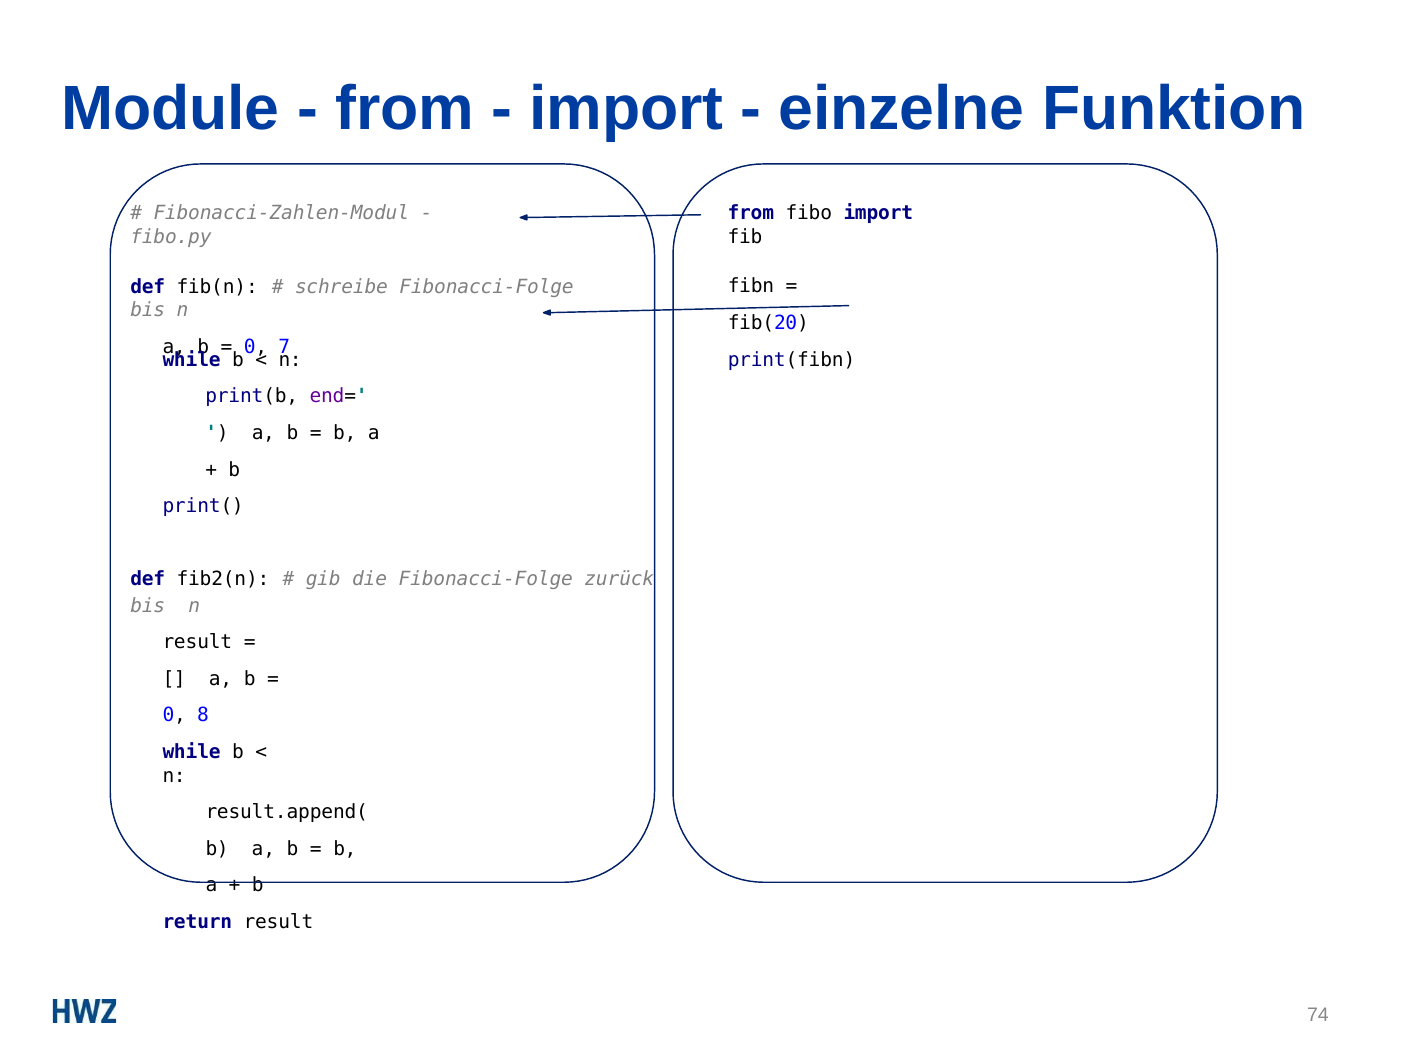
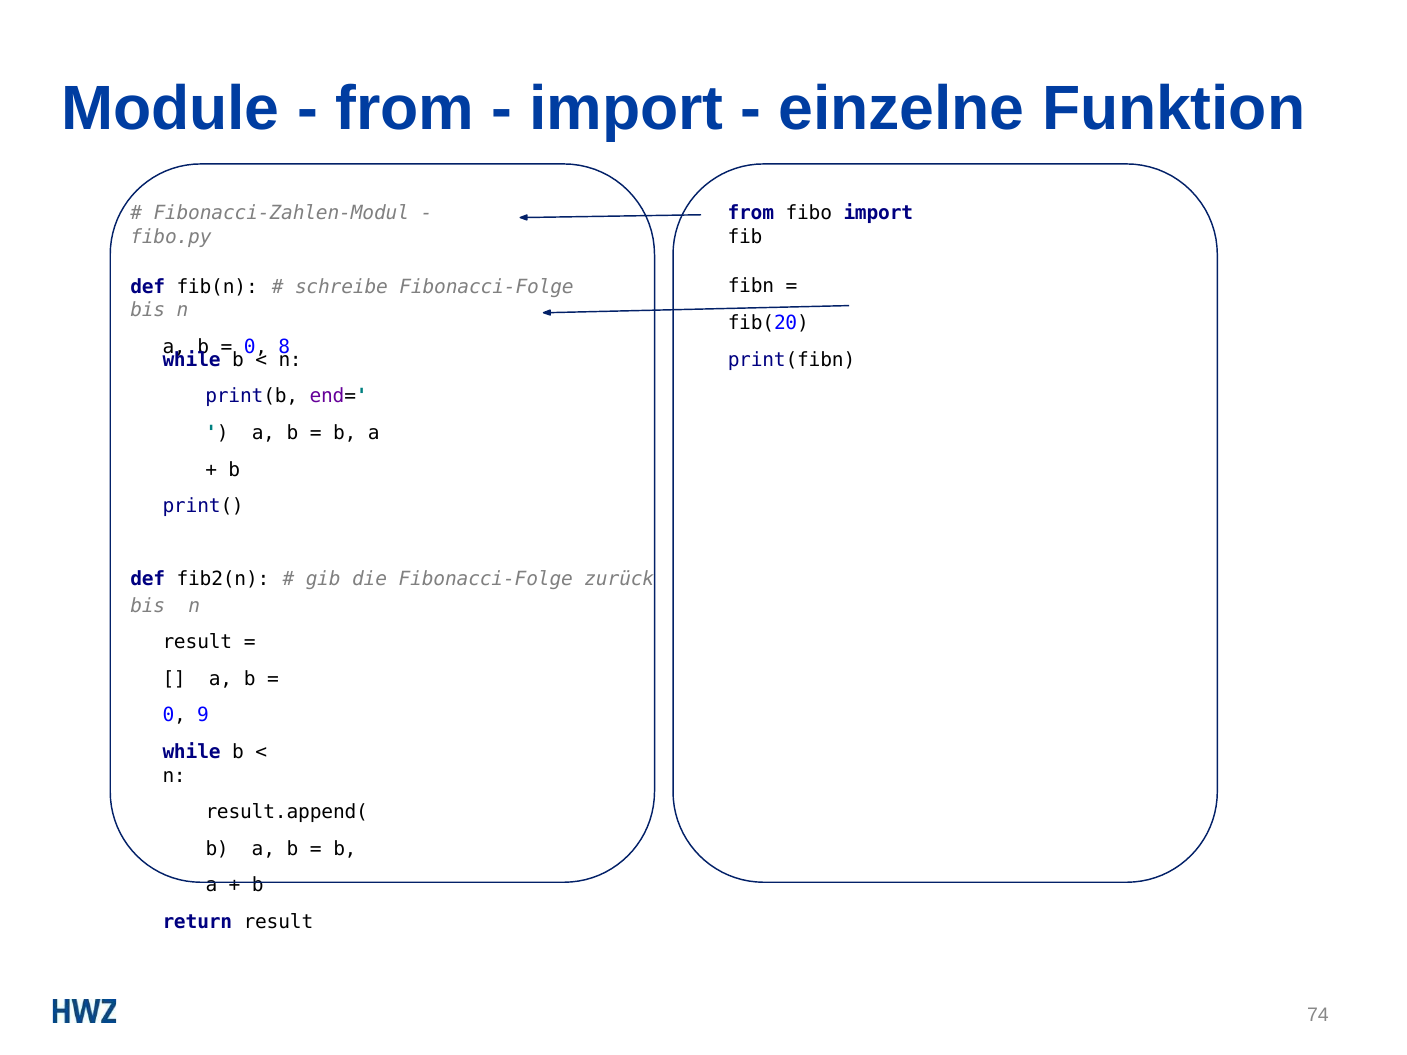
7: 7 -> 8 (284, 347)
8: 8 -> 9 (203, 716)
